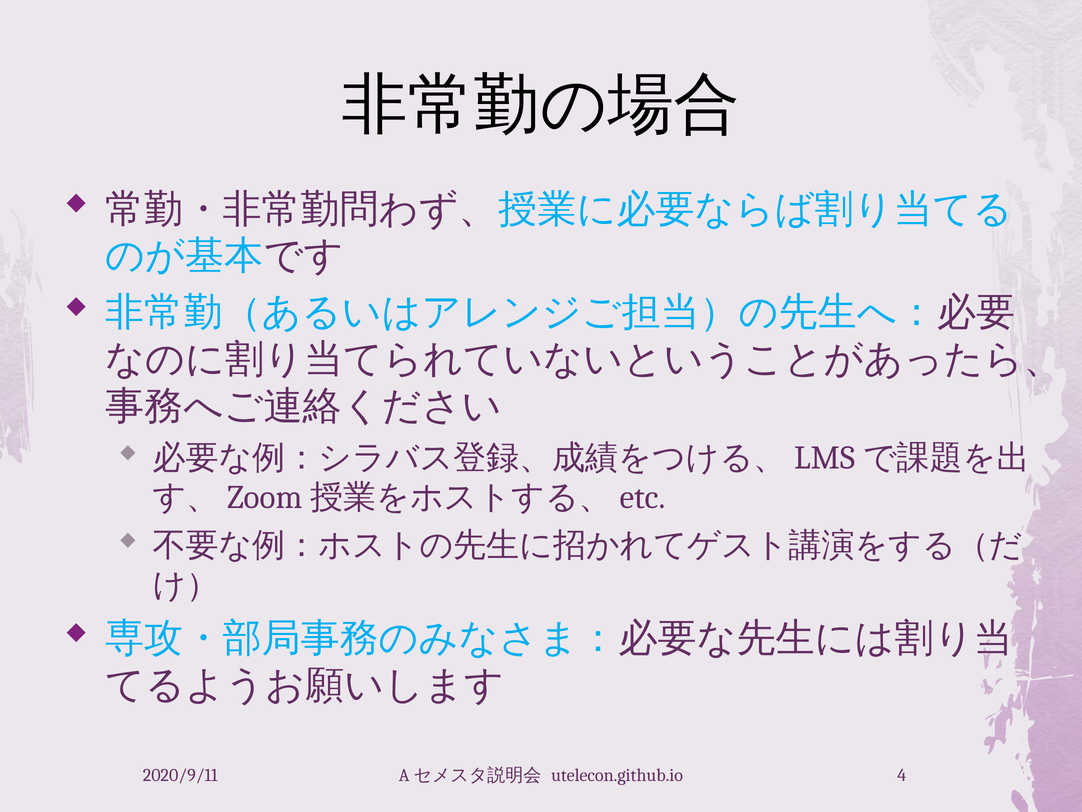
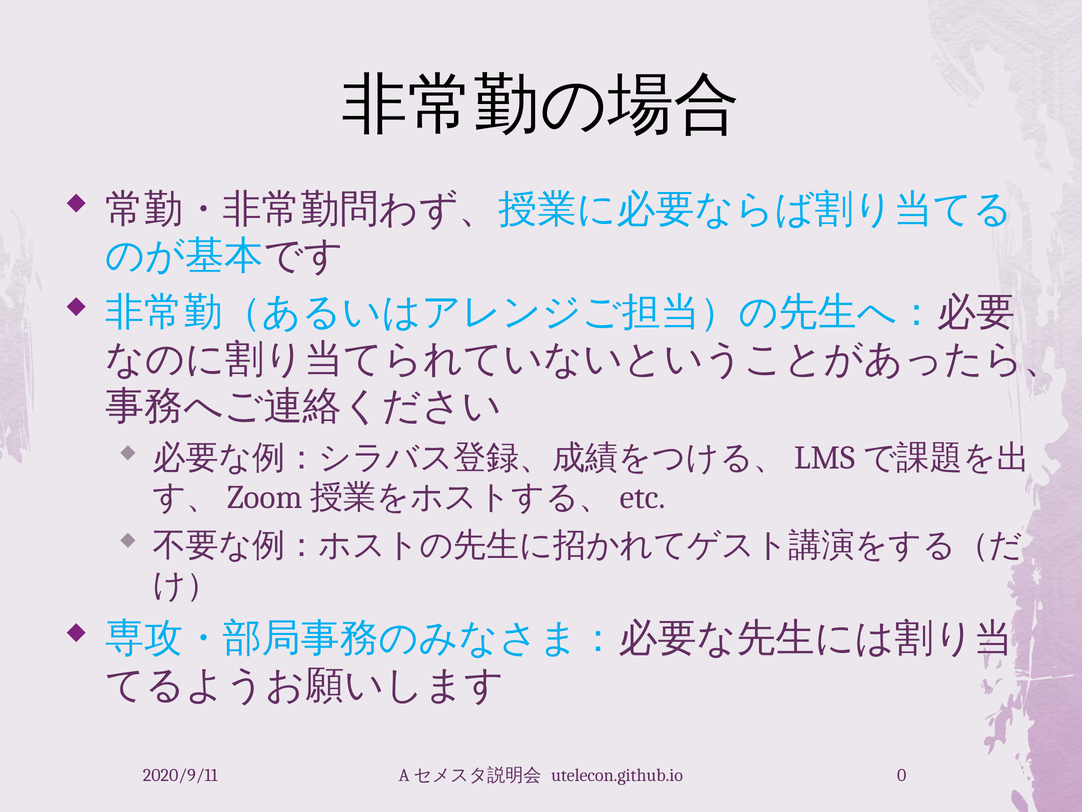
4: 4 -> 0 (902, 775)
